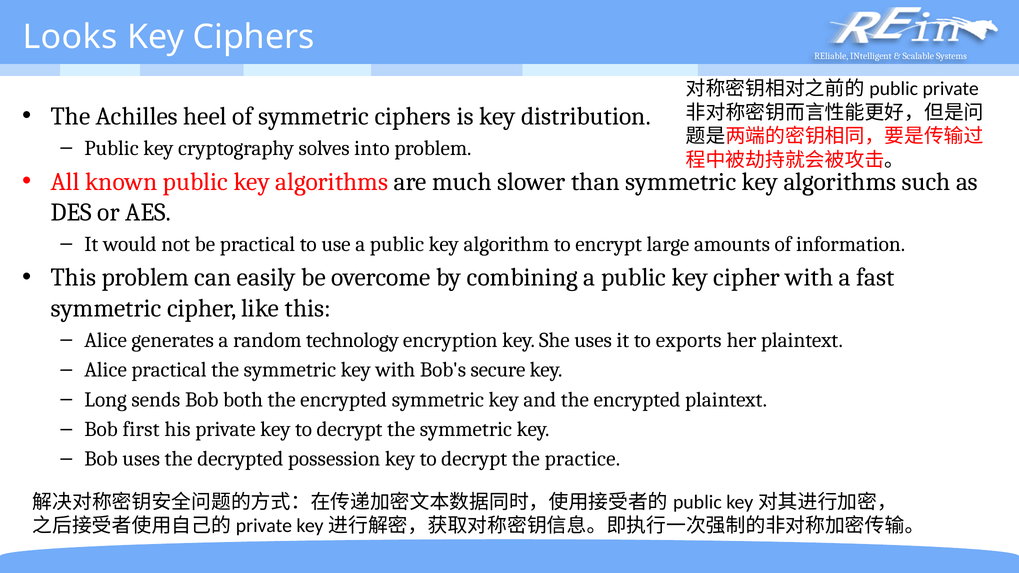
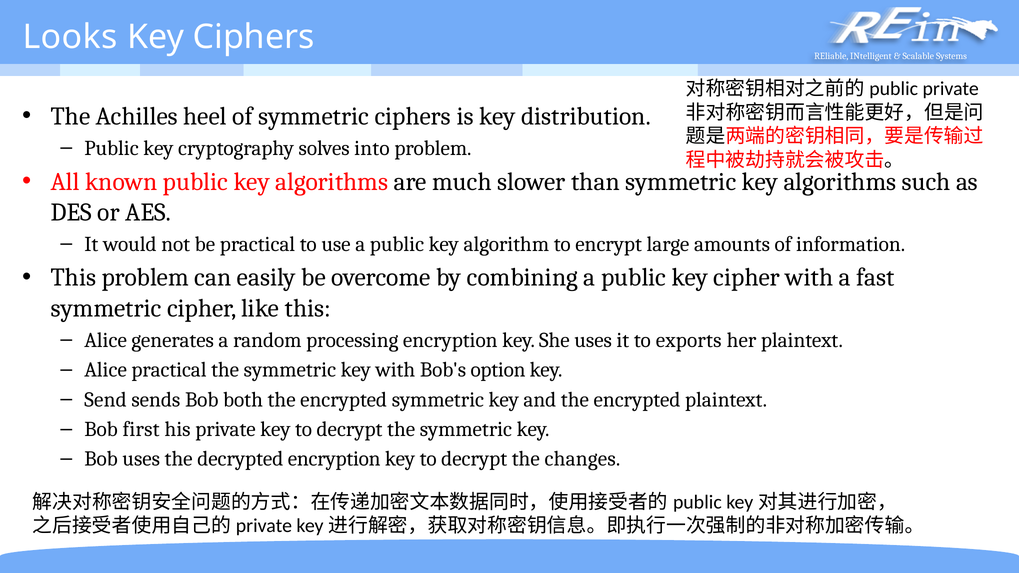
technology: technology -> processing (352, 340)
secure: secure -> option (498, 370)
Long: Long -> Send (106, 400)
decrypted possession: possession -> encryption (334, 459)
practice: practice -> changes (582, 459)
